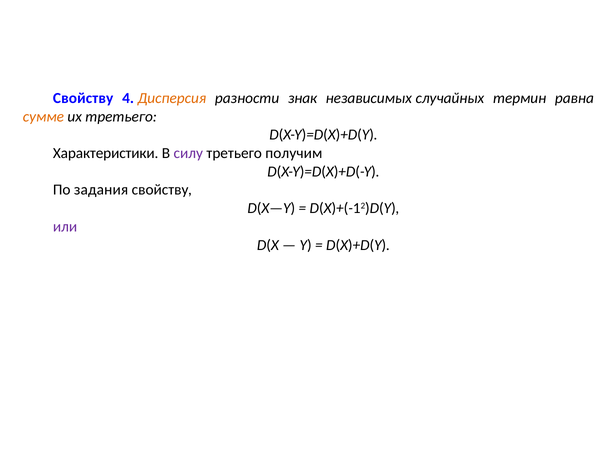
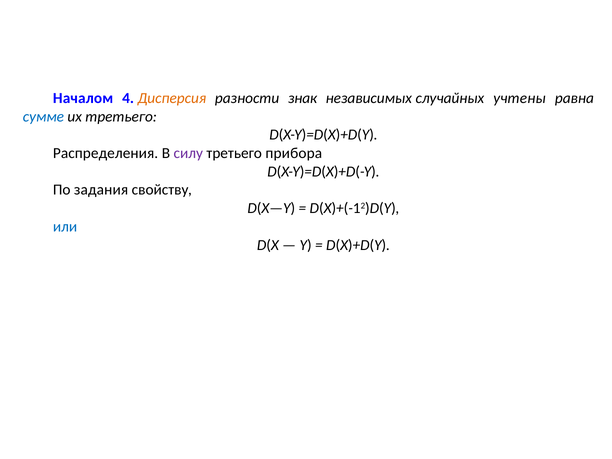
Свойству: Свойству -> Началом (83, 98)
термин: термин -> учтены (520, 98)
сумме colour: orange -> blue (43, 117)
Характеристики: Характеристики -> Распределения (106, 153)
получим: получим -> прибора (294, 153)
или colour: purple -> blue (65, 227)
